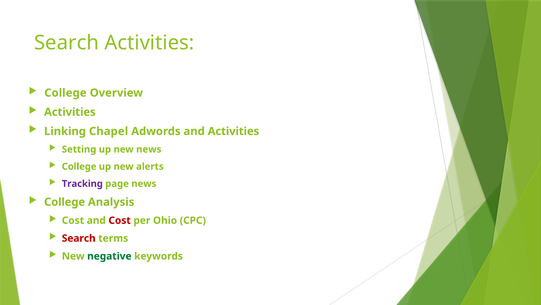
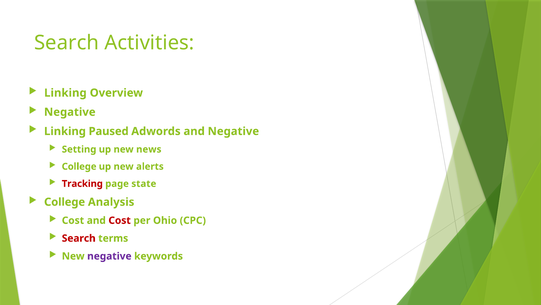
College: College -> Linking (65, 93)
Activities: Activities -> Negative (70, 112)
Chapel: Chapel -> Paused (109, 131)
and Activities: Activities -> Negative (233, 131)
Tracking colour: purple -> red (82, 183)
page news: news -> state (144, 183)
negative colour: green -> purple (109, 256)
